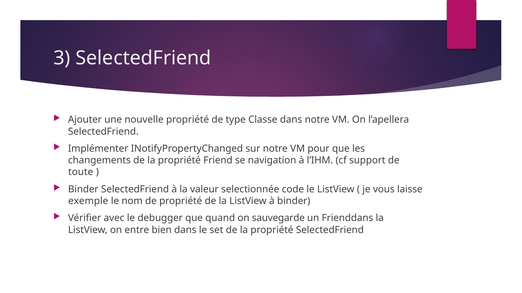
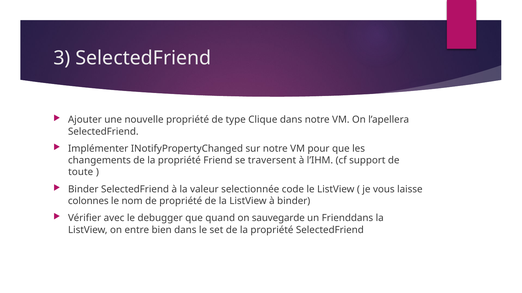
Classe: Classe -> Clique (263, 120)
navigation: navigation -> traversent (272, 161)
exemple: exemple -> colonnes (88, 201)
